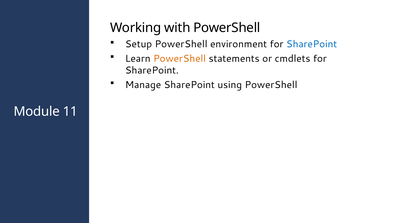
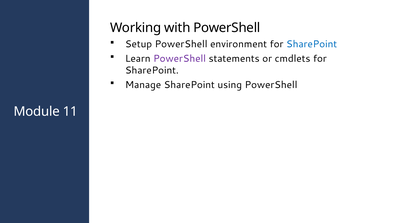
PowerShell colour: orange -> purple (180, 58)
